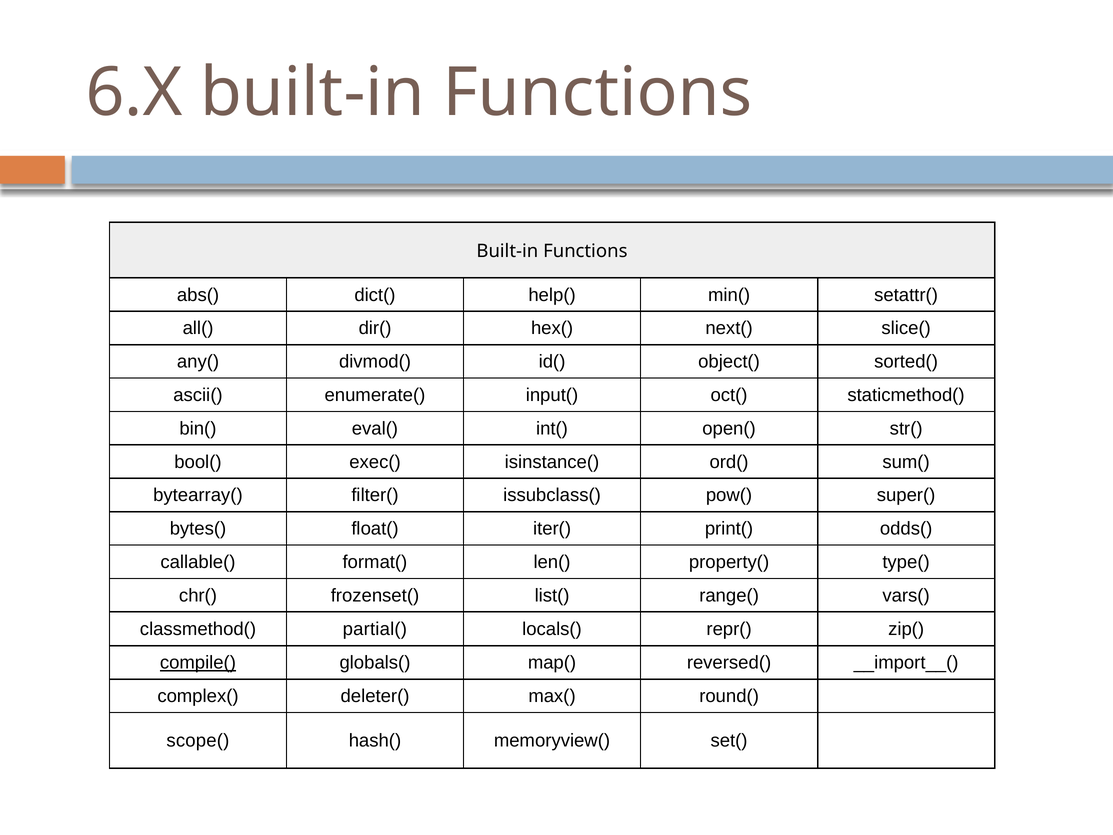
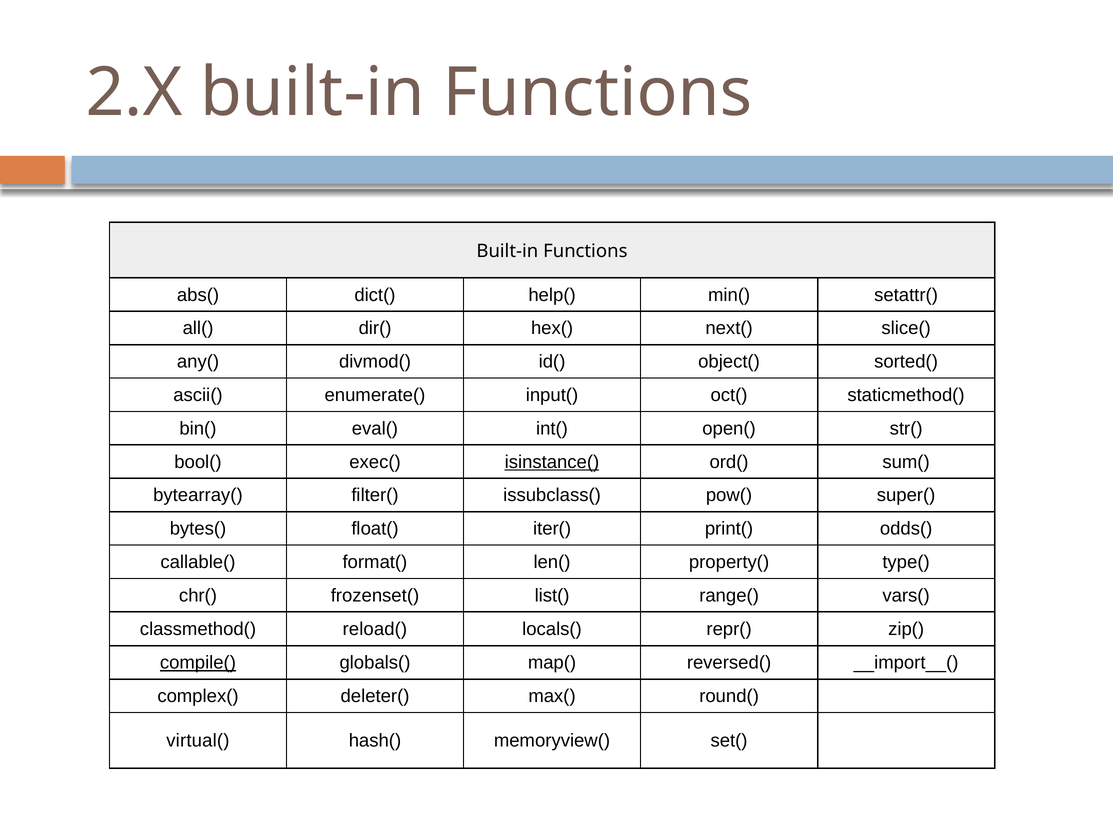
6.X: 6.X -> 2.X (134, 93)
isinstance( underline: none -> present (552, 462)
partial(: partial( -> reload( (375, 629)
scope(: scope( -> virtual( (198, 740)
